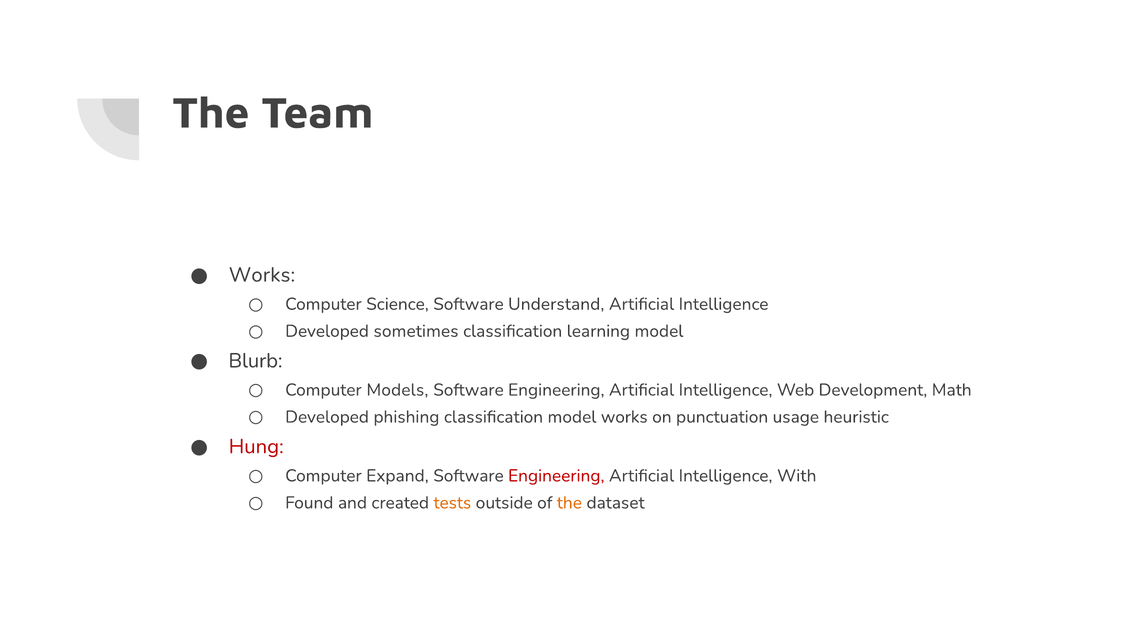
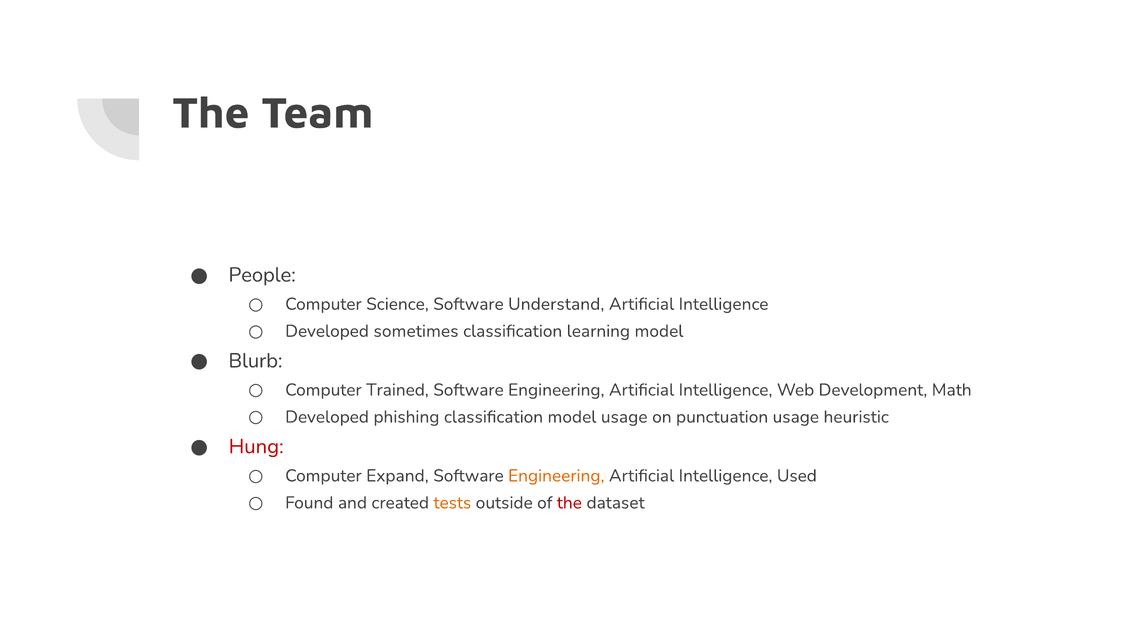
Works: Works -> People (262, 275)
Models: Models -> Trained (397, 390)
model works: works -> usage (624, 417)
Engineering colour: red -> orange (556, 476)
With: With -> Used (797, 476)
the colour: orange -> red (569, 503)
